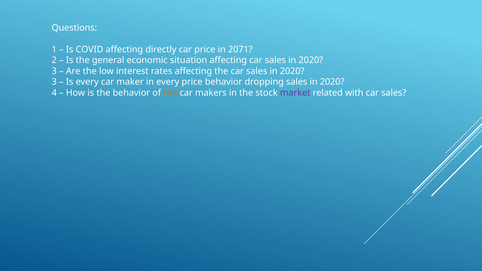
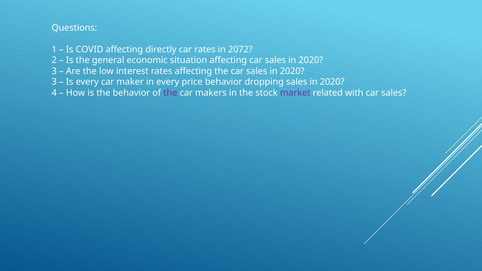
car price: price -> rates (205, 50)
2071: 2071 -> 2072 (240, 50)
the colour: orange -> purple (170, 93)
